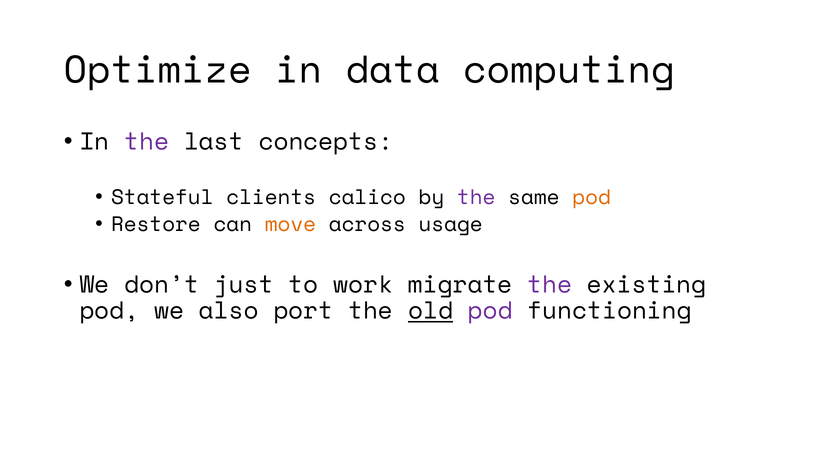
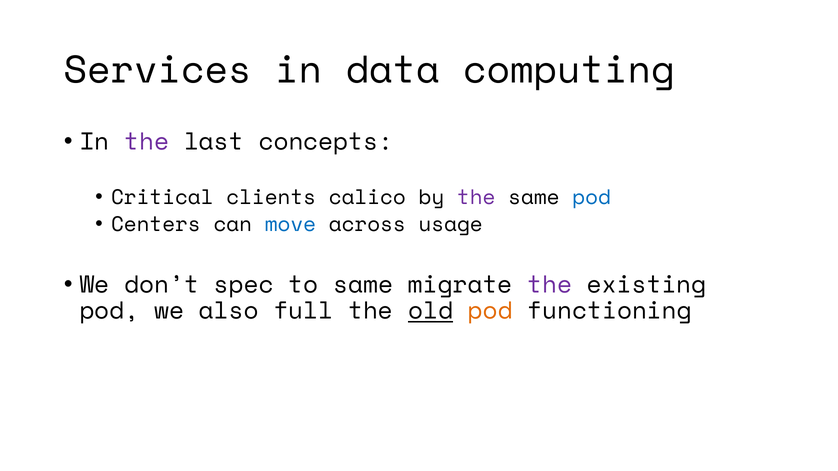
Optimize: Optimize -> Services (158, 70)
Stateful: Stateful -> Critical (162, 198)
pod colour: orange -> blue (592, 198)
Restore: Restore -> Centers (156, 225)
move colour: orange -> blue (290, 225)
just: just -> spec (244, 285)
to work: work -> same (363, 285)
port: port -> full (303, 311)
pod colour: purple -> orange (490, 311)
